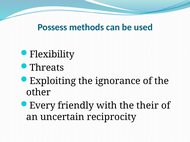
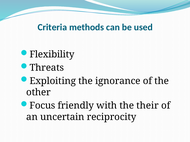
Possess: Possess -> Criteria (52, 27)
Every: Every -> Focus (42, 106)
